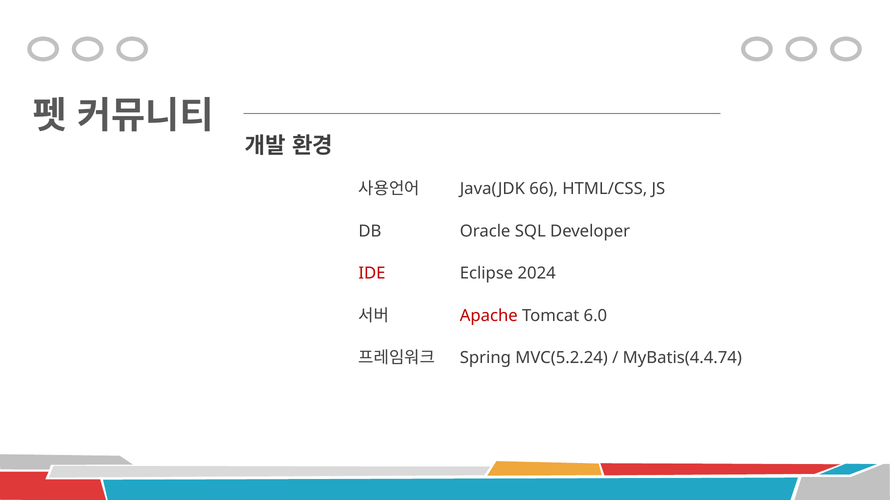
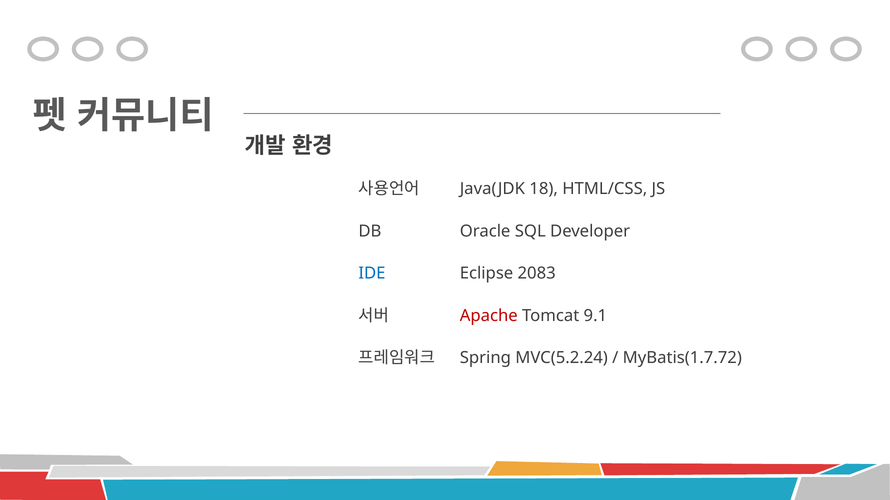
66: 66 -> 18 (544, 189)
IDE colour: red -> blue (372, 274)
2024: 2024 -> 2083 (537, 274)
6.0: 6.0 -> 9.1 (595, 316)
MyBatis(4.4.74: MyBatis(4.4.74 -> MyBatis(1.7.72 (682, 358)
